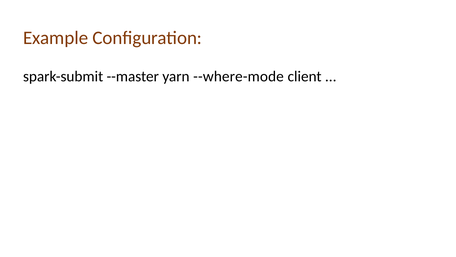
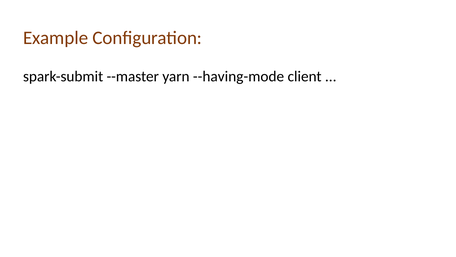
--where-mode: --where-mode -> --having-mode (239, 76)
